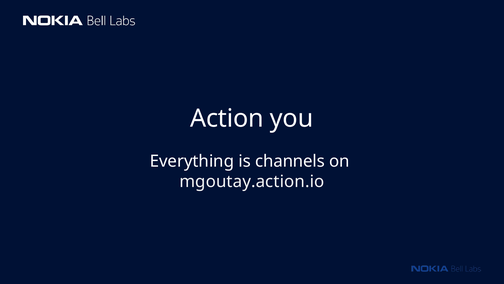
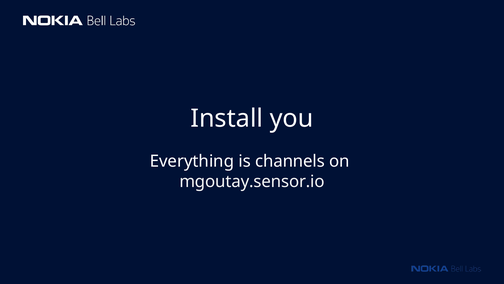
Action: Action -> Install (227, 118)
mgoutay.action.io: mgoutay.action.io -> mgoutay.sensor.io (252, 181)
